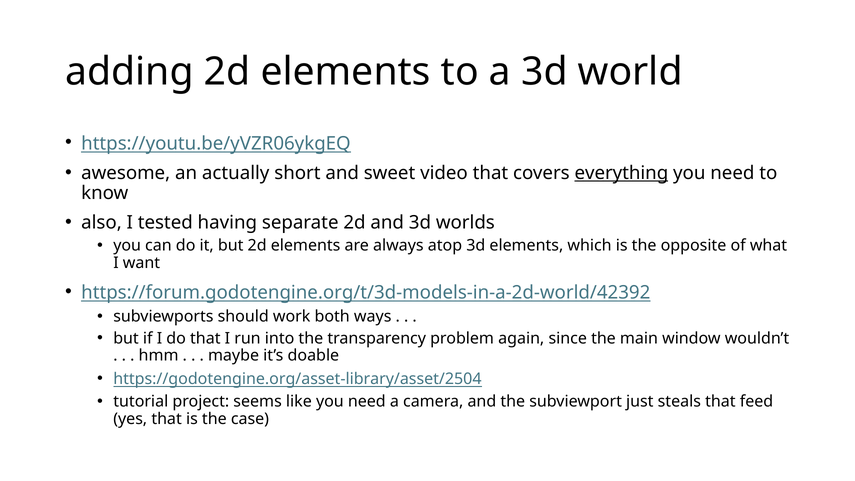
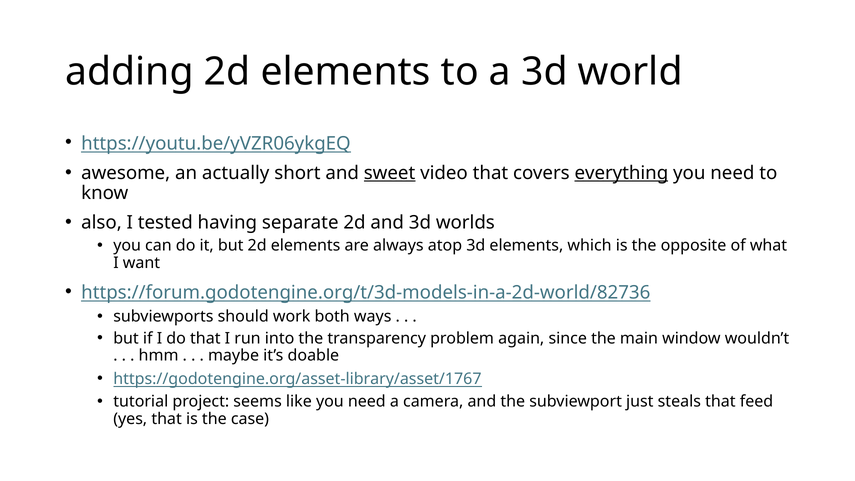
sweet underline: none -> present (390, 173)
https://forum.godotengine.org/t/3d-models-in-a-2d-world/42392: https://forum.godotengine.org/t/3d-models-in-a-2d-world/42392 -> https://forum.godotengine.org/t/3d-models-in-a-2d-world/82736 (366, 293)
https://godotengine.org/asset-library/asset/2504: https://godotengine.org/asset-library/asset/2504 -> https://godotengine.org/asset-library/asset/1767 (297, 379)
